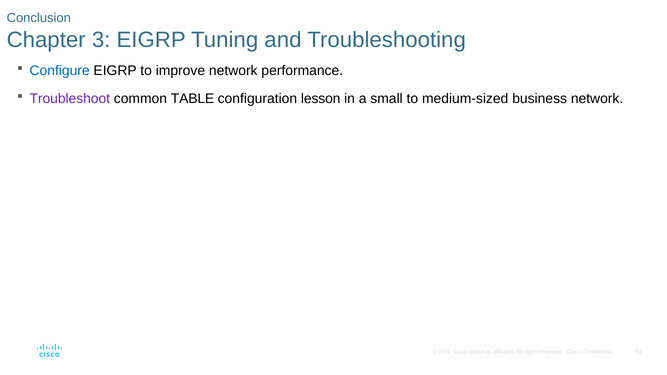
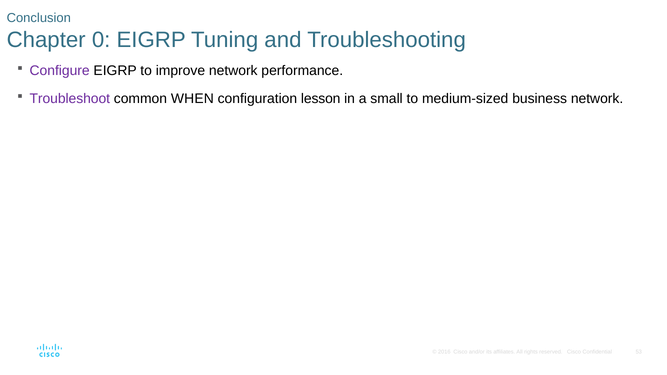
3: 3 -> 0 (101, 40)
Configure colour: blue -> purple (60, 71)
TABLE: TABLE -> WHEN (192, 99)
